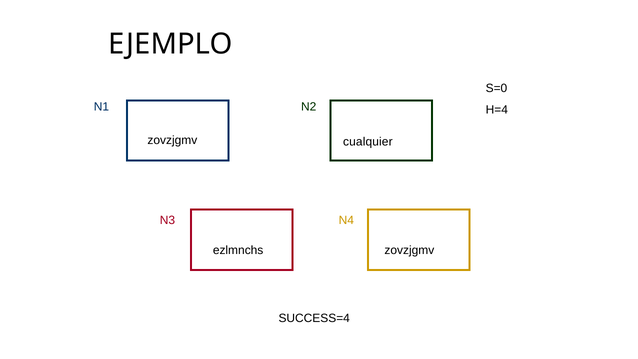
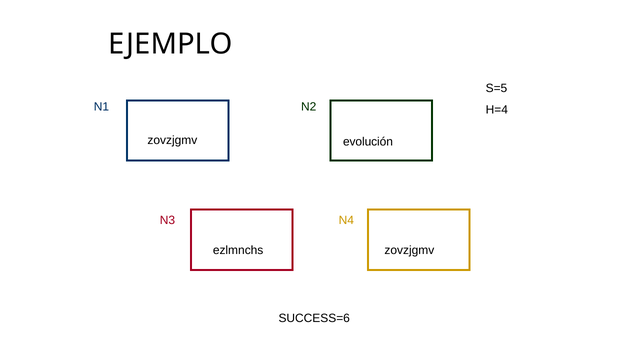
S=0: S=0 -> S=5 (496, 88)
cualquier: cualquier -> evolución (368, 142)
SUCCESS=4: SUCCESS=4 -> SUCCESS=6 (314, 318)
